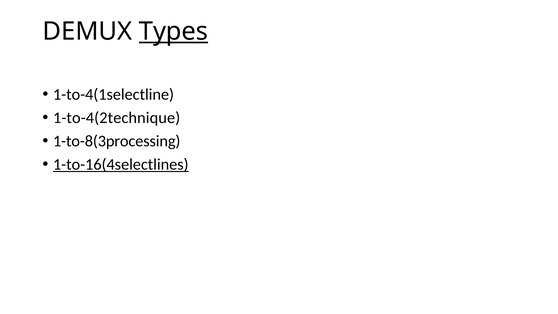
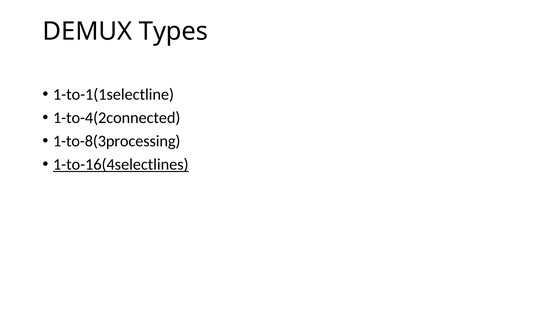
Types underline: present -> none (174, 32)
1-to-4(1selectline: 1-to-4(1selectline -> 1-to-1(1selectline (113, 94)
1-to-4(2technique: 1-to-4(2technique -> 1-to-4(2connected (117, 118)
